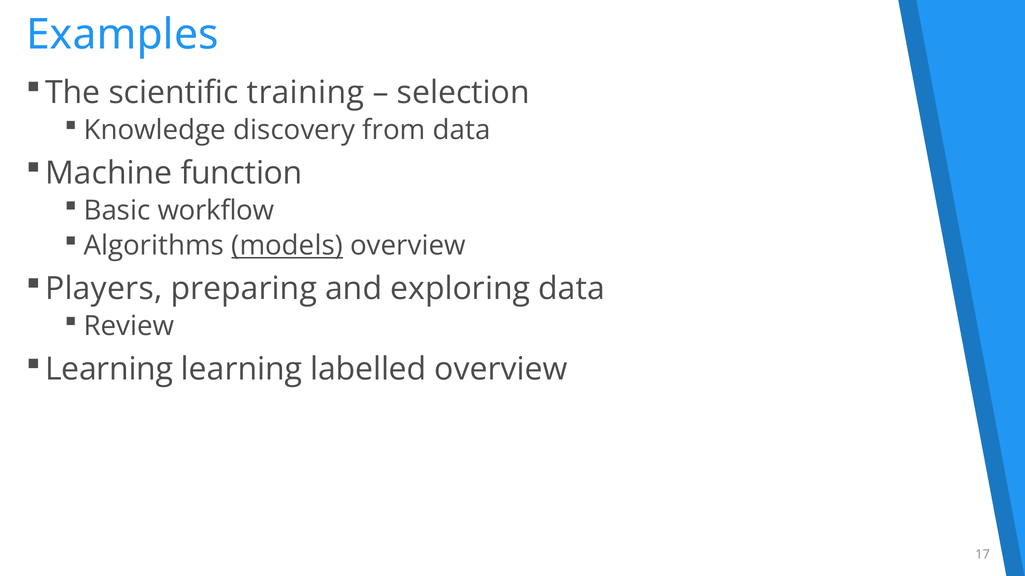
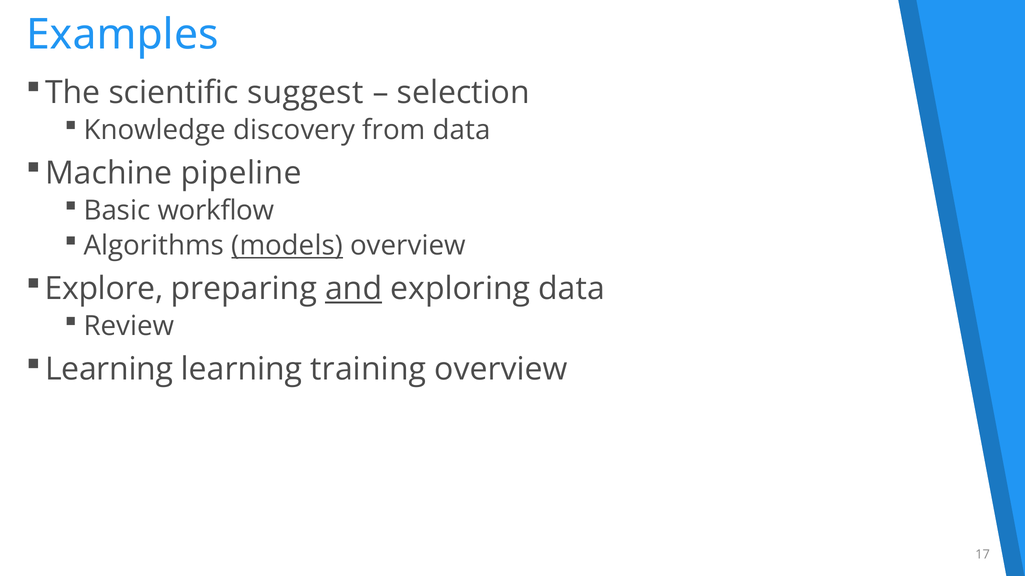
training: training -> suggest (305, 93)
function: function -> pipeline (241, 173)
Players: Players -> Explore (104, 289)
and underline: none -> present (354, 289)
labelled: labelled -> training (368, 370)
